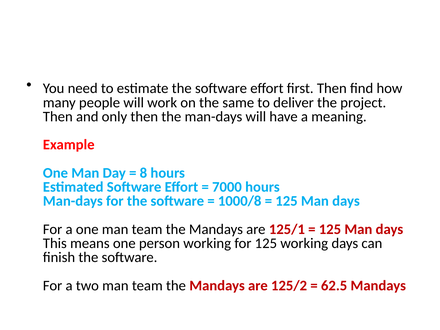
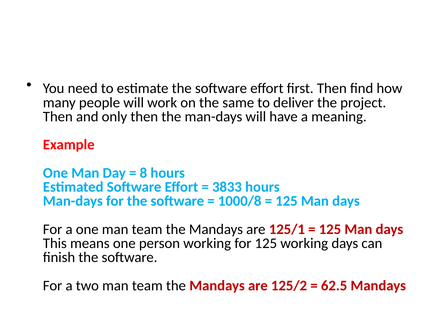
7000: 7000 -> 3833 (227, 187)
